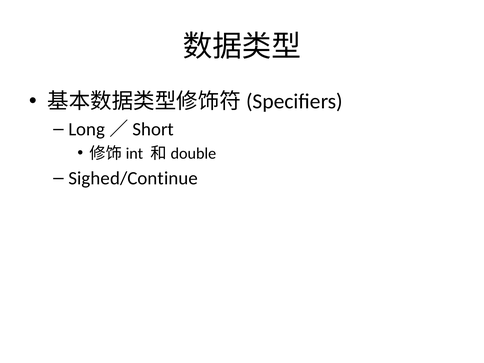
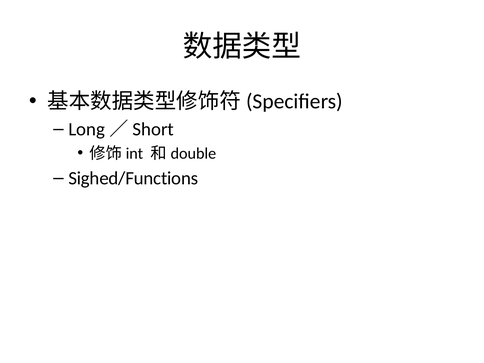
Sighed/Continue: Sighed/Continue -> Sighed/Functions (133, 178)
